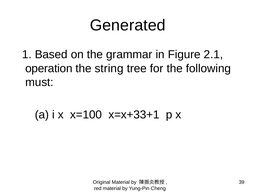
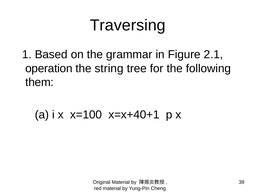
Generated: Generated -> Traversing (128, 25)
must: must -> them (40, 82)
x=x+33+1: x=x+33+1 -> x=x+40+1 (134, 115)
